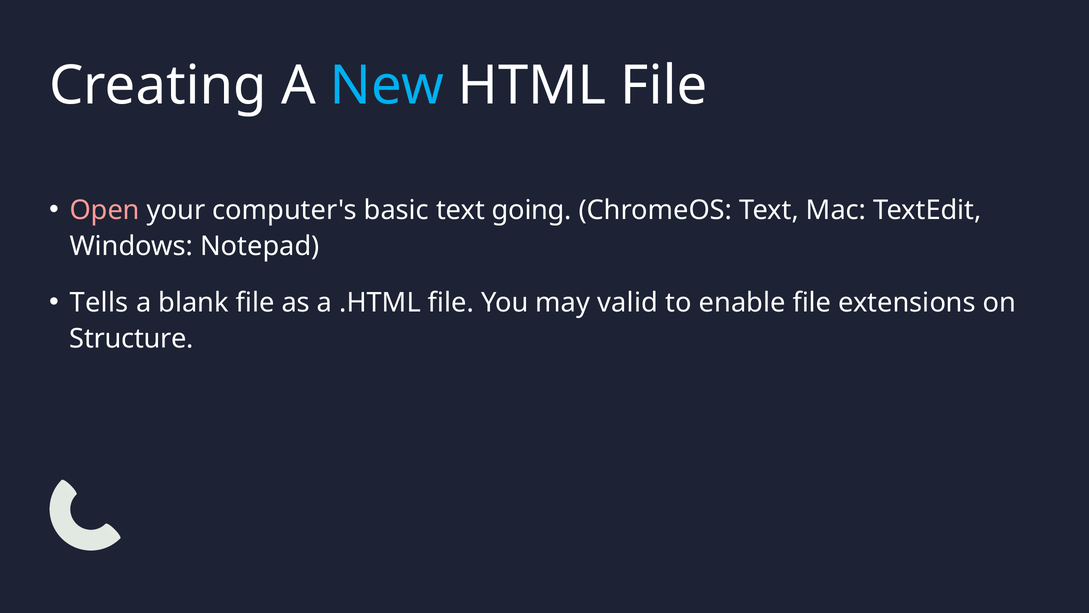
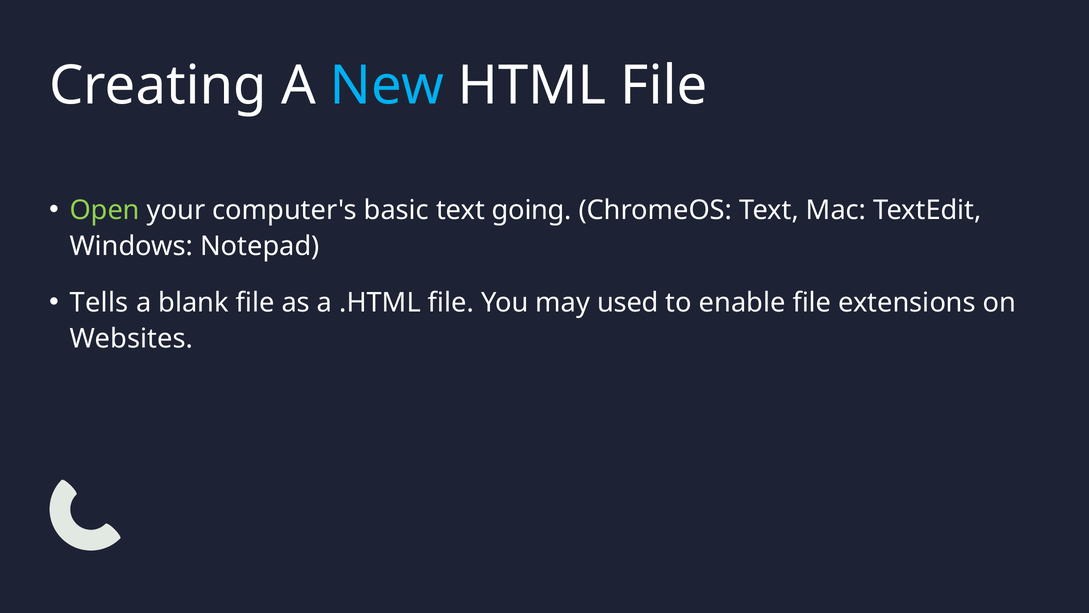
Open colour: pink -> light green (105, 210)
valid: valid -> used (628, 302)
Structure: Structure -> Websites (131, 338)
